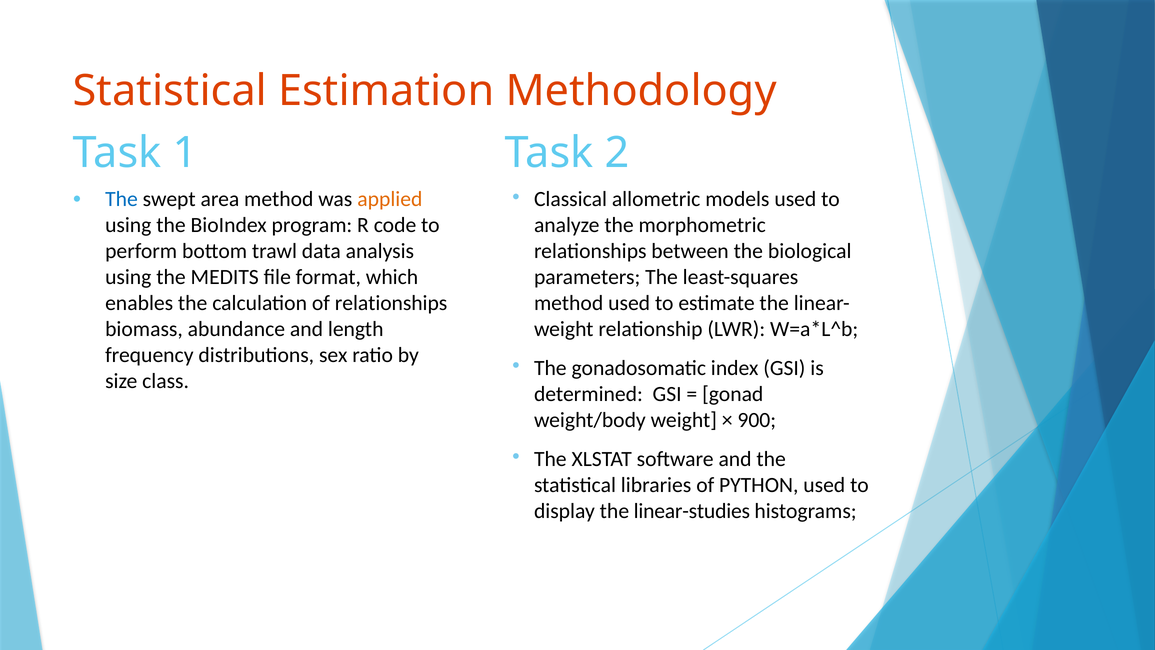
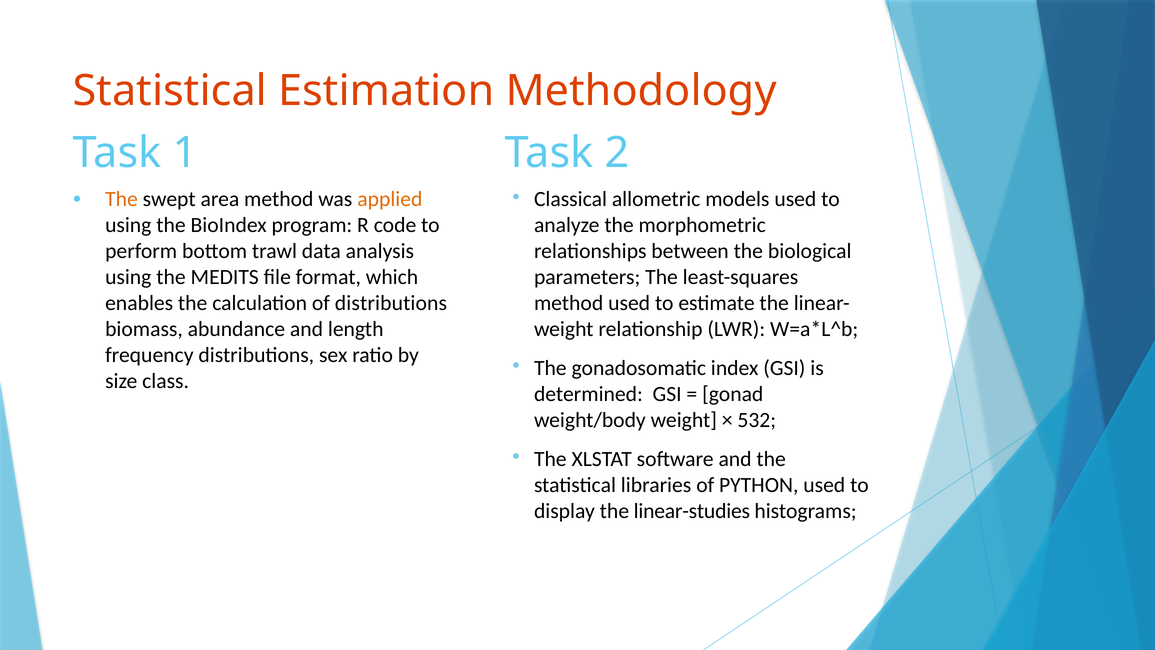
The colour: blue -> orange (121, 199)
of relationships: relationships -> distributions (391, 303)
900: 900 -> 532 (757, 420)
